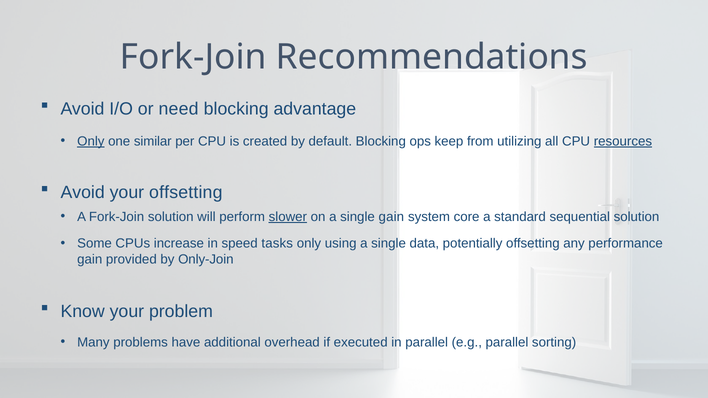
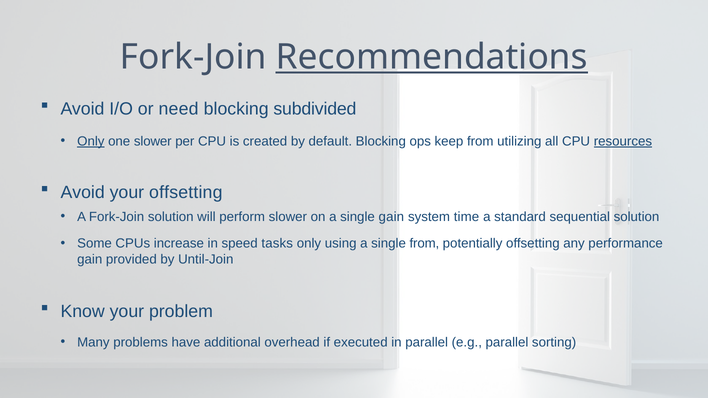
Recommendations underline: none -> present (432, 57)
advantage: advantage -> subdivided (315, 109)
one similar: similar -> slower (153, 141)
slower underline: present -> none (288, 217)
core: core -> time (467, 217)
single data: data -> from (424, 244)
Only-Join: Only-Join -> Until-Join (206, 260)
